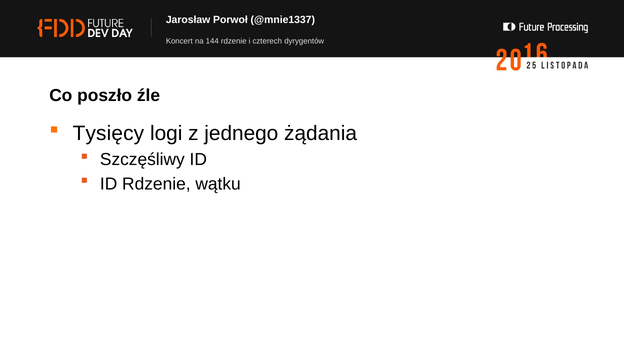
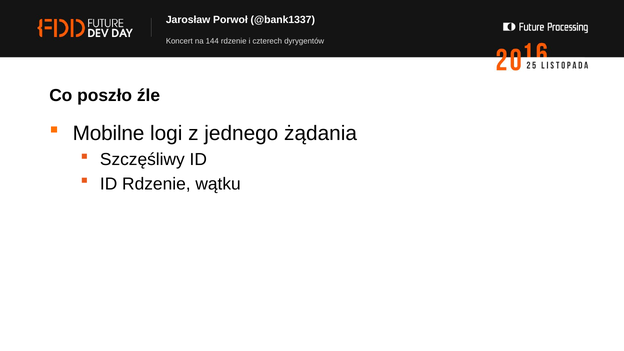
@mnie1337: @mnie1337 -> @bank1337 (283, 20)
Tysięcy: Tysięcy -> Mobilne (109, 134)
